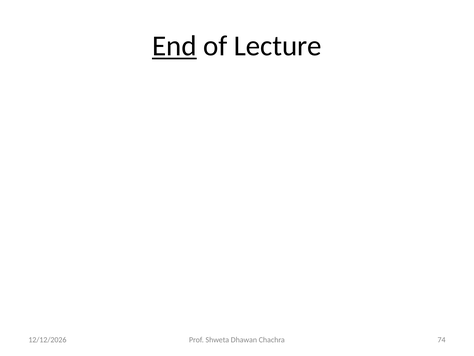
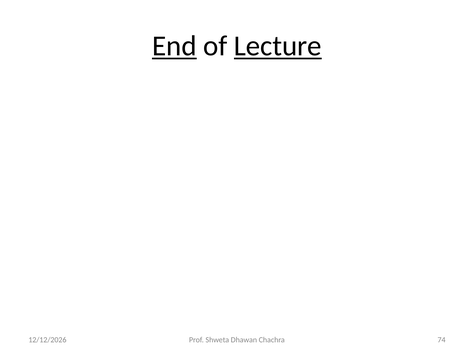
Lecture underline: none -> present (278, 46)
